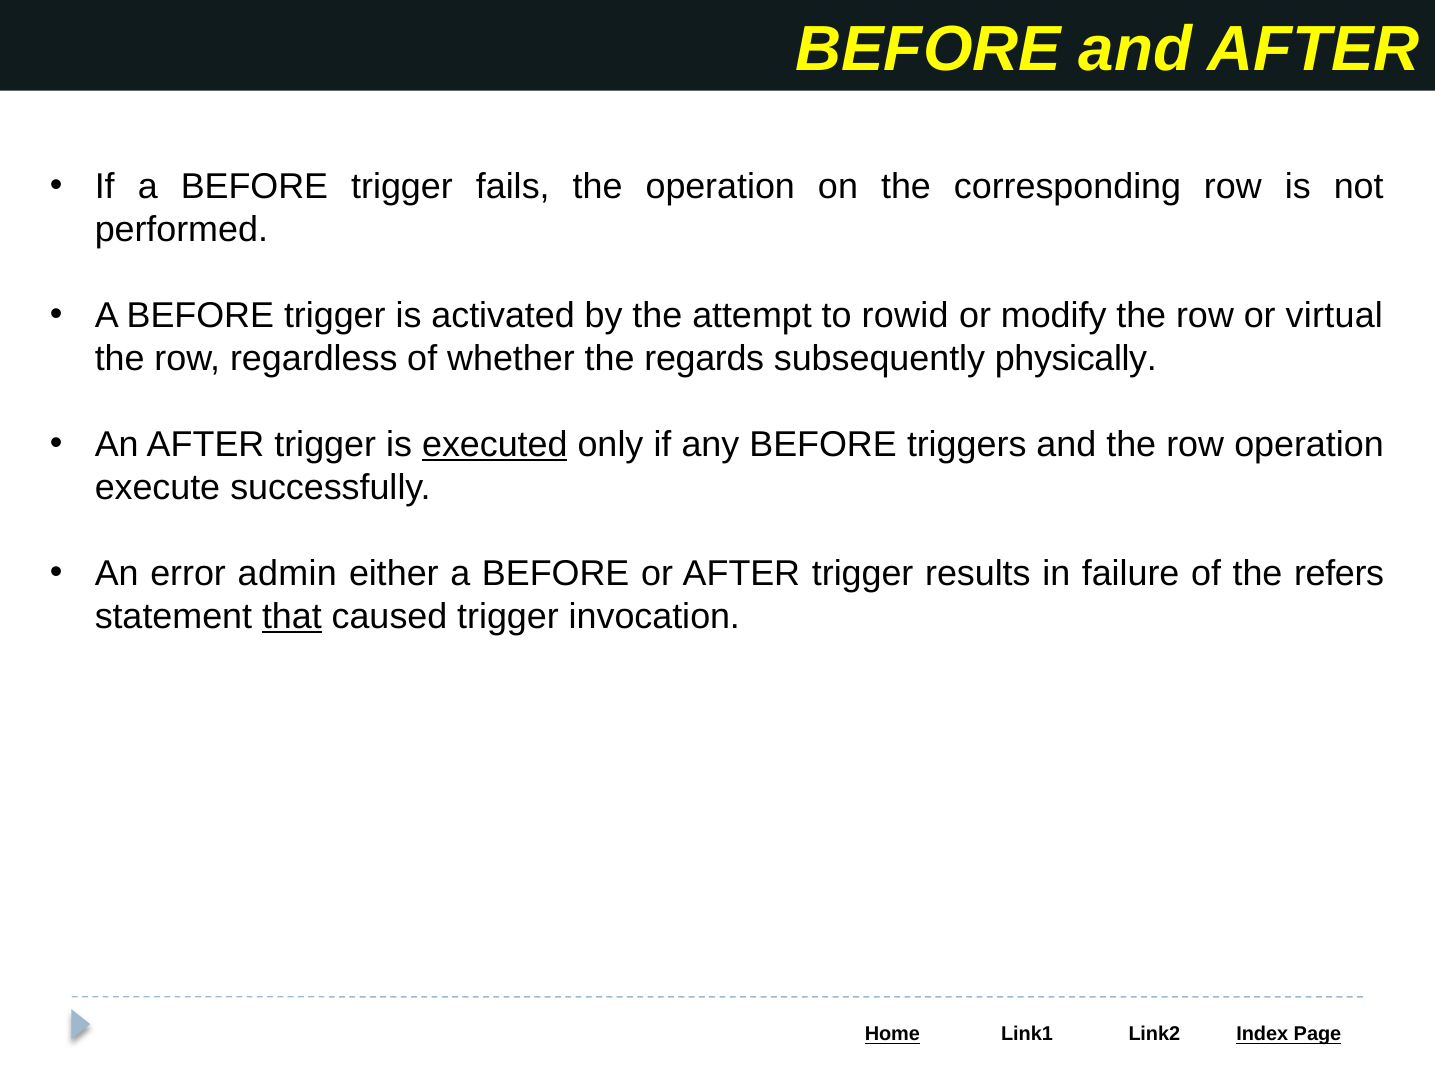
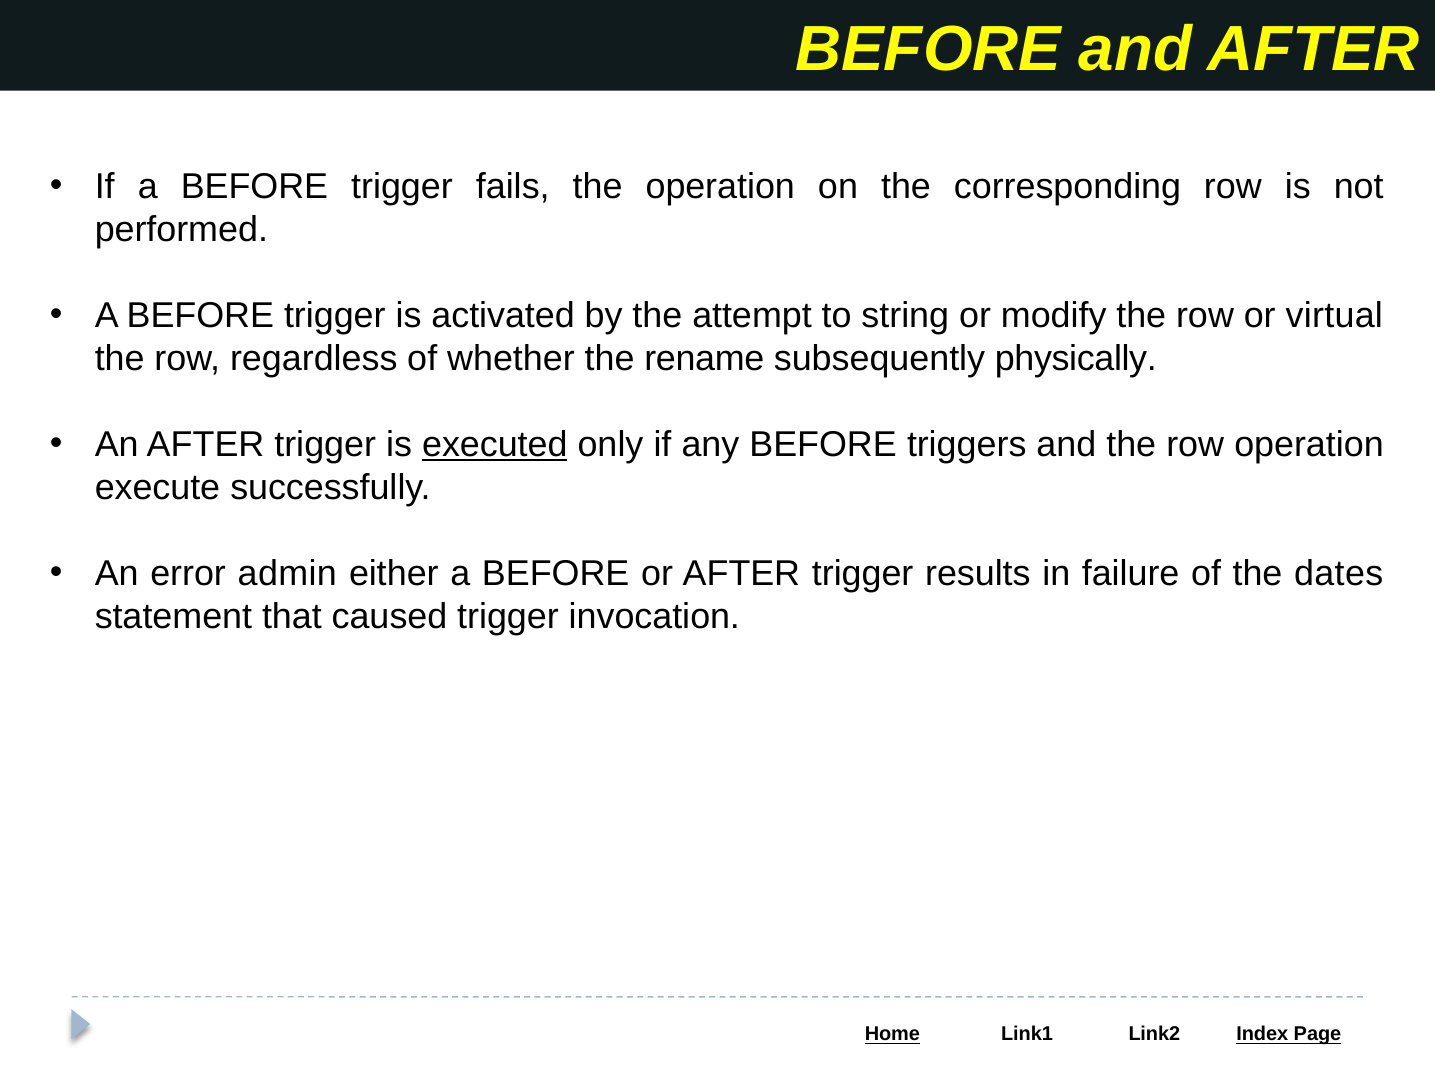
rowid: rowid -> string (905, 316)
regards: regards -> rename (704, 359)
refers: refers -> dates (1339, 574)
that underline: present -> none (292, 617)
